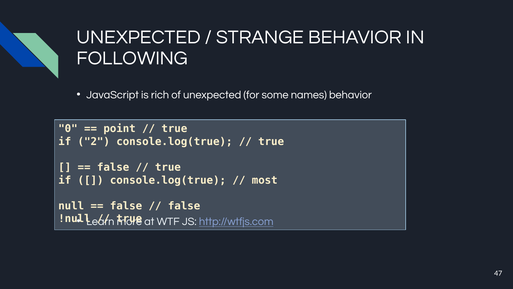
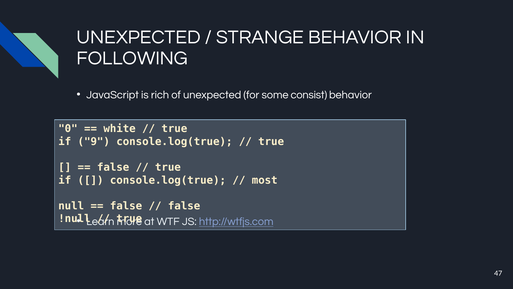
names: names -> consist (309, 95)
point: point -> white (120, 129)
2: 2 -> 9 (94, 141)
